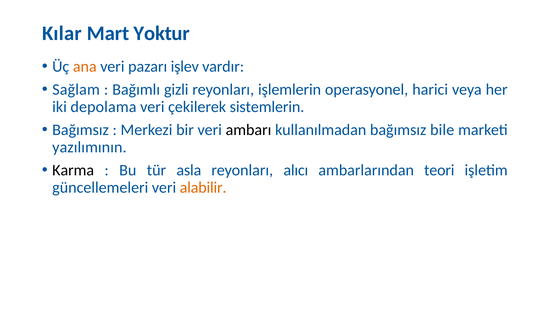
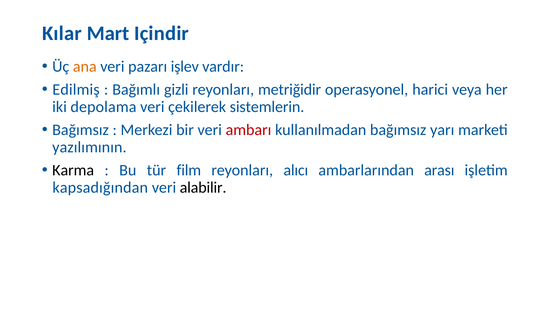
Yoktur: Yoktur -> Içindir (162, 33)
Sağlam: Sağlam -> Edilmiş (76, 90)
işlemlerin: işlemlerin -> metriğidir (290, 90)
ambarı colour: black -> red (249, 130)
bile: bile -> yarı (442, 130)
asla: asla -> film (189, 170)
teori: teori -> arası (439, 170)
güncellemeleri: güncellemeleri -> kapsadığından (100, 188)
alabilir colour: orange -> black (203, 188)
